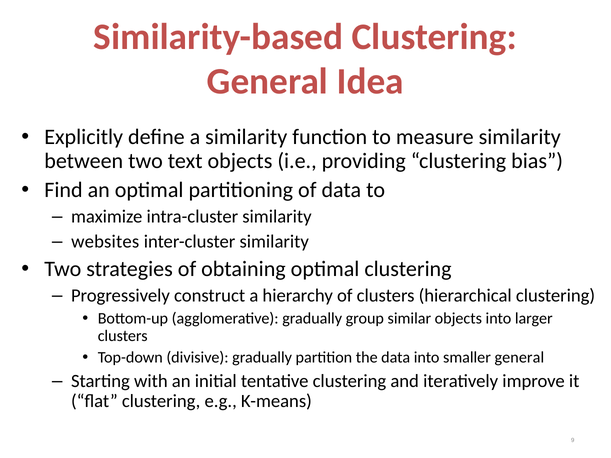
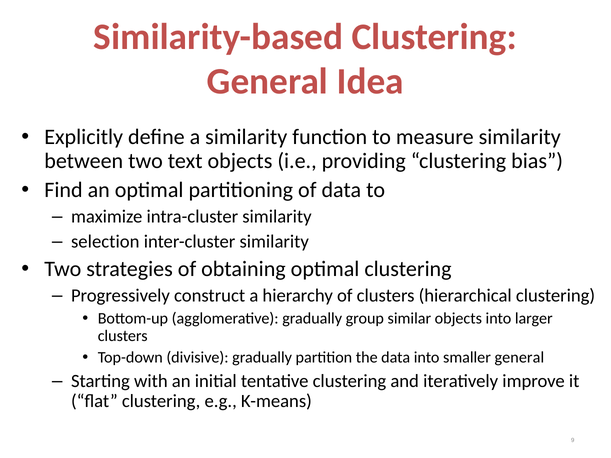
websites: websites -> selection (105, 242)
